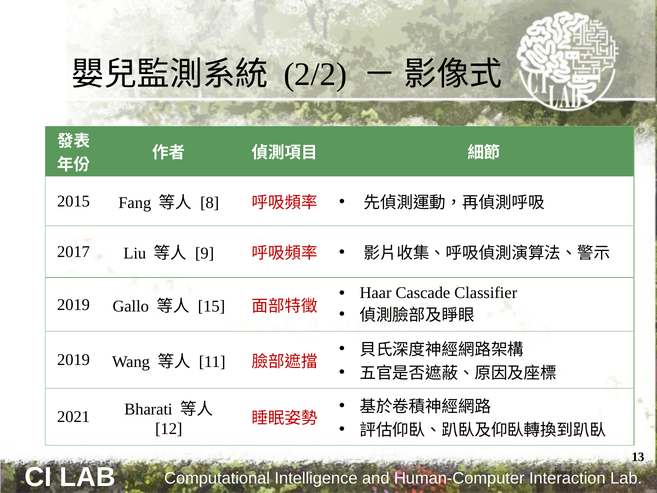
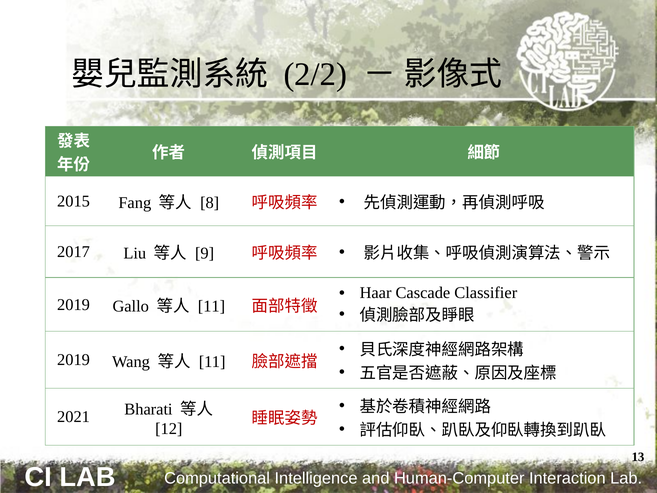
15: 15 -> 11 (211, 306)
